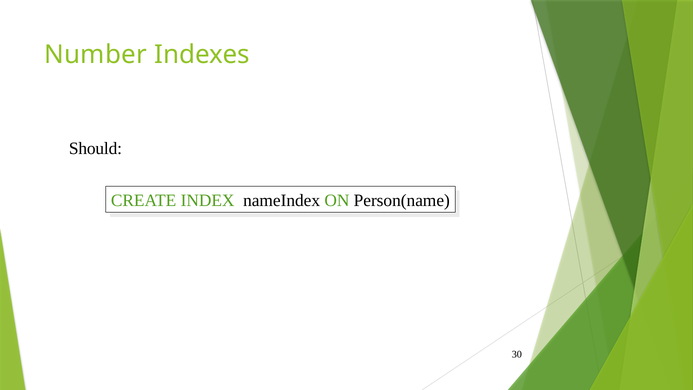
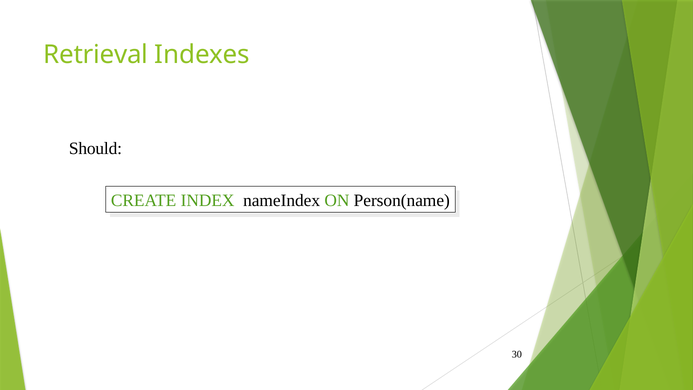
Number: Number -> Retrieval (96, 55)
